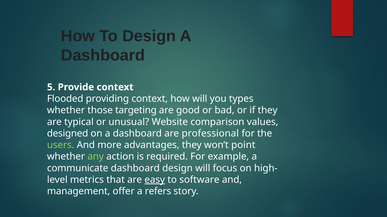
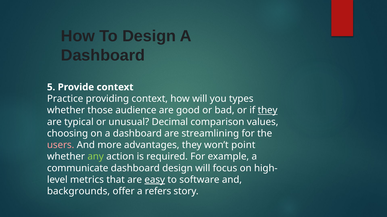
Flooded: Flooded -> Practice (65, 99)
targeting: targeting -> audience (136, 111)
they underline: none -> present (268, 111)
Website: Website -> Decimal (170, 122)
designed: designed -> choosing (68, 134)
professional: professional -> streamlining (210, 134)
users colour: light green -> pink (61, 145)
management: management -> backgrounds (79, 192)
